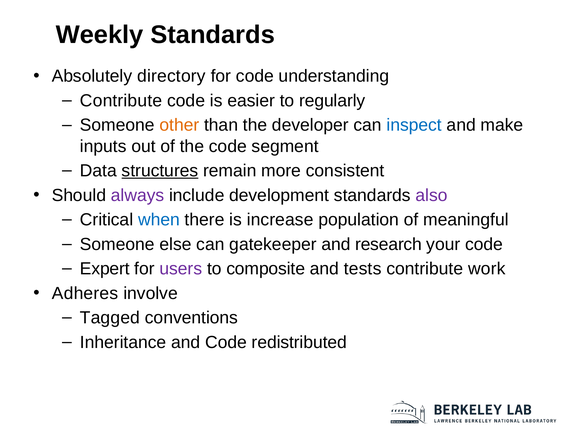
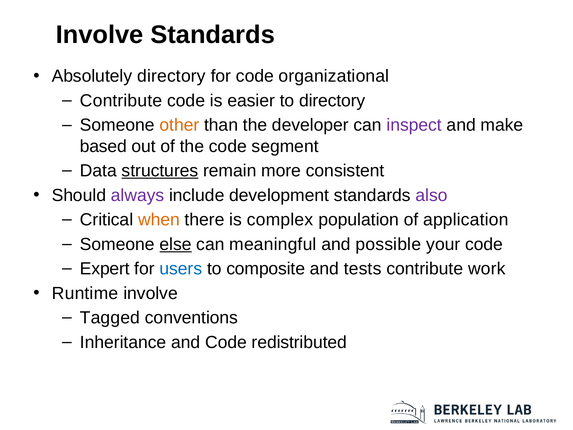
Weekly: Weekly -> Involve (100, 35)
understanding: understanding -> organizational (334, 76)
to regularly: regularly -> directory (332, 101)
inspect colour: blue -> purple (414, 125)
inputs: inputs -> based (103, 146)
when colour: blue -> orange (159, 220)
increase: increase -> complex (280, 220)
meaningful: meaningful -> application (466, 220)
else underline: none -> present (176, 244)
gatekeeper: gatekeeper -> meaningful (273, 244)
research: research -> possible (388, 244)
users colour: purple -> blue (181, 269)
Adheres: Adheres -> Runtime (85, 293)
